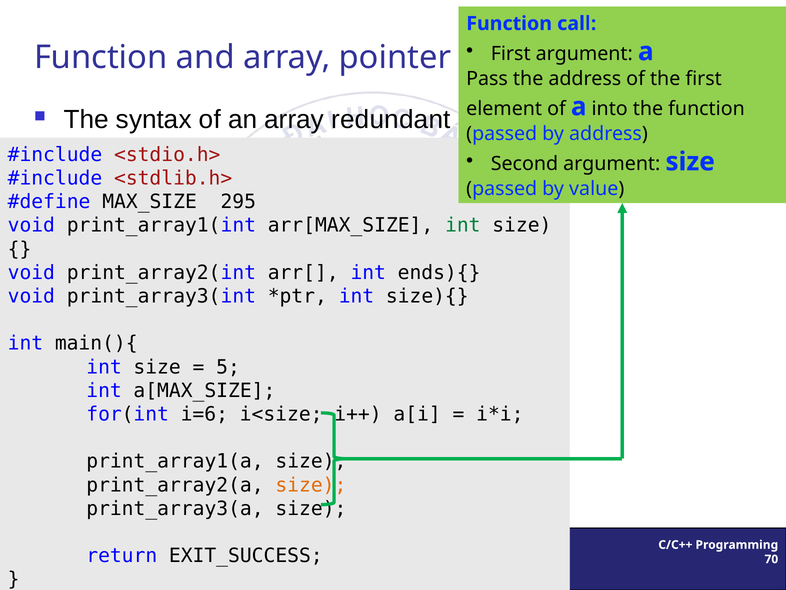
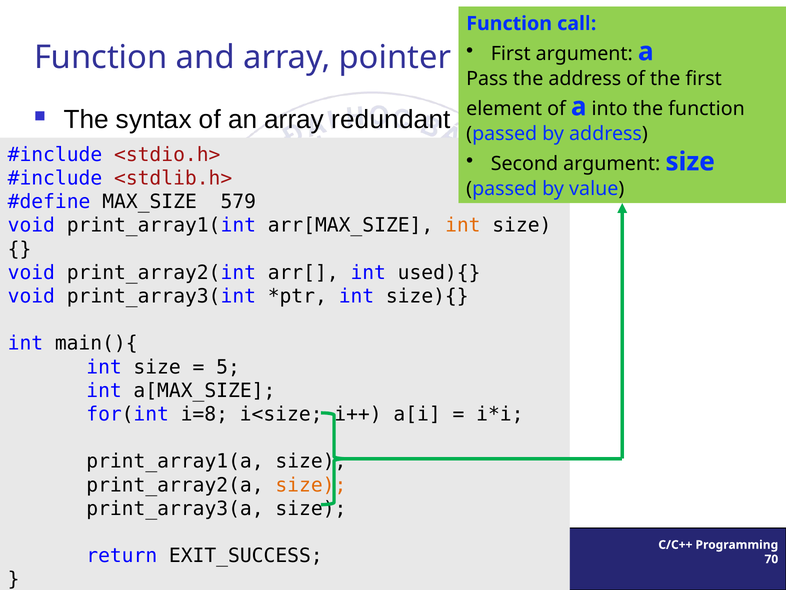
295: 295 -> 579 (238, 202)
int colour: green -> orange (463, 225)
ends){: ends){ -> used){ (439, 272)
i=6: i=6 -> i=8 (204, 414)
